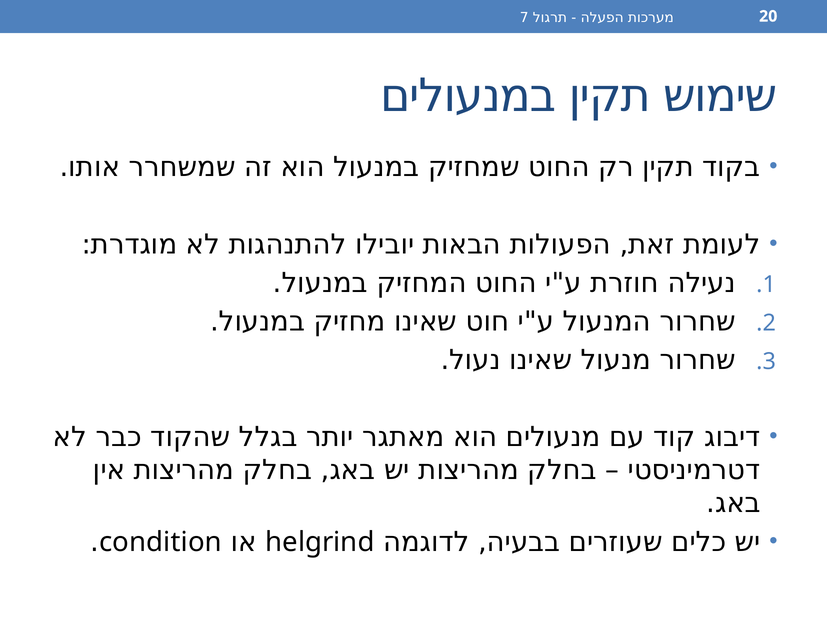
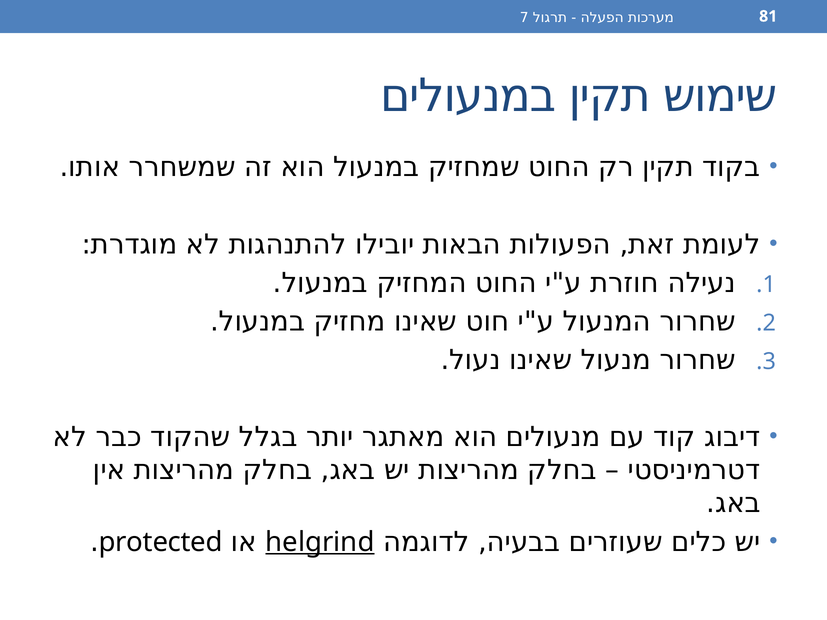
20: 20 -> 81 (768, 16)
condition: condition -> protected (161, 542)
helgrind underline: none -> present (320, 542)
